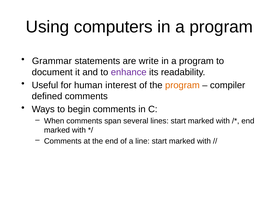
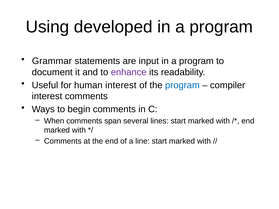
computers: computers -> developed (113, 27)
write: write -> input (149, 61)
program colour: orange -> blue (182, 85)
defined: defined -> interest (47, 96)
